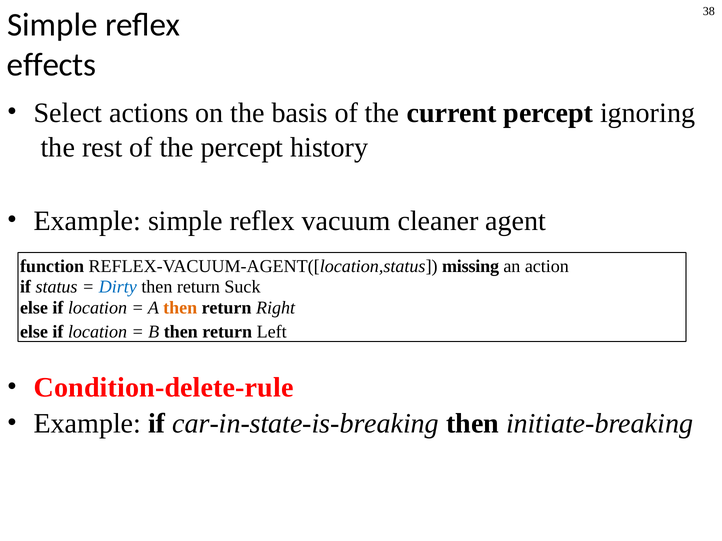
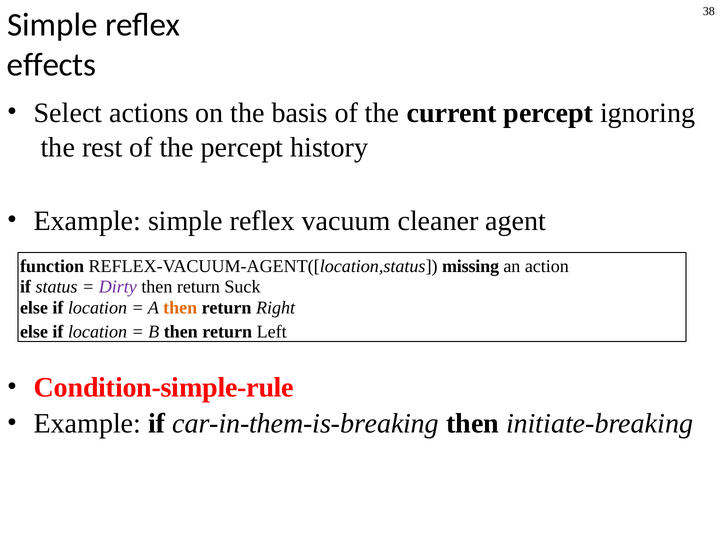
Dirty colour: blue -> purple (118, 287)
Condition-delete-rule: Condition-delete-rule -> Condition-simple-rule (164, 388)
car-in-state-is-breaking: car-in-state-is-breaking -> car-in-them-is-breaking (306, 424)
